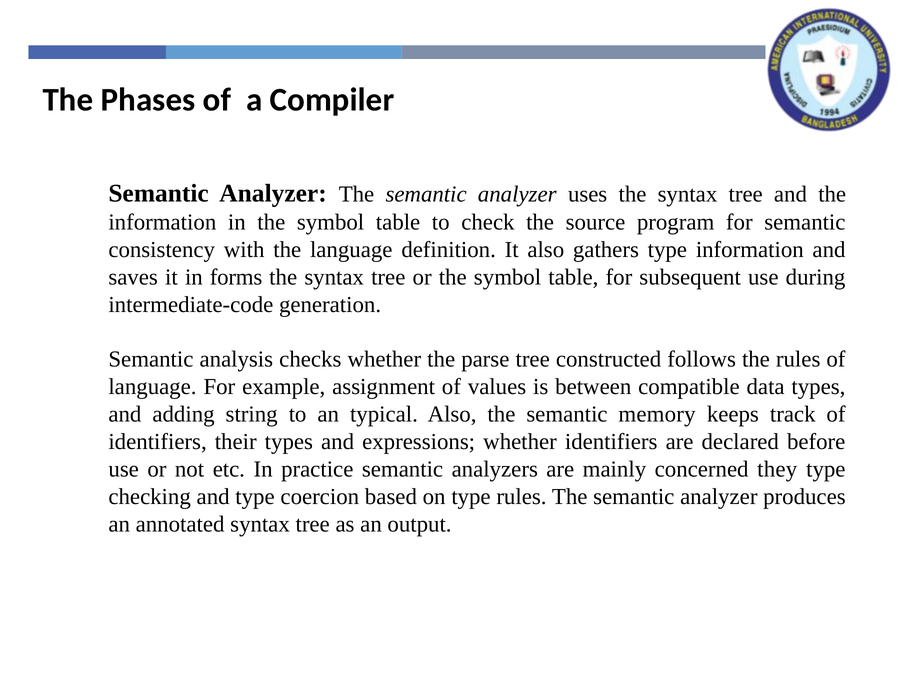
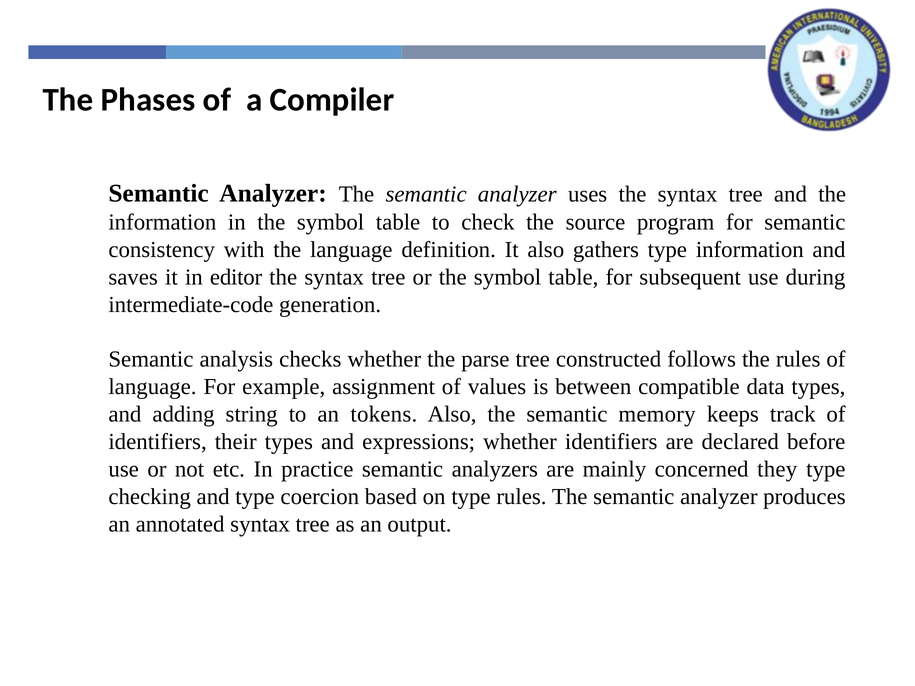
forms: forms -> editor (236, 277)
typical: typical -> tokens (384, 414)
